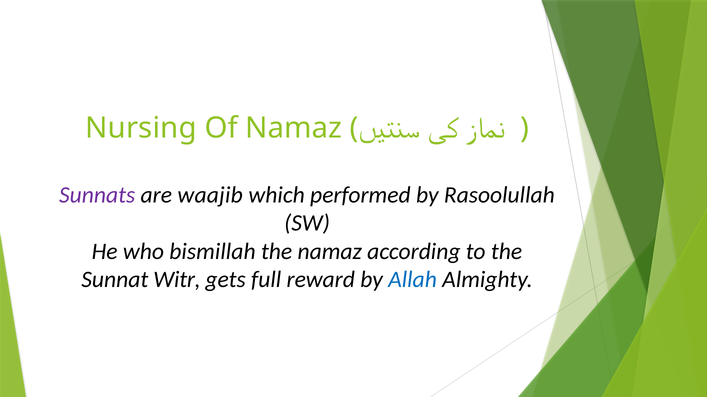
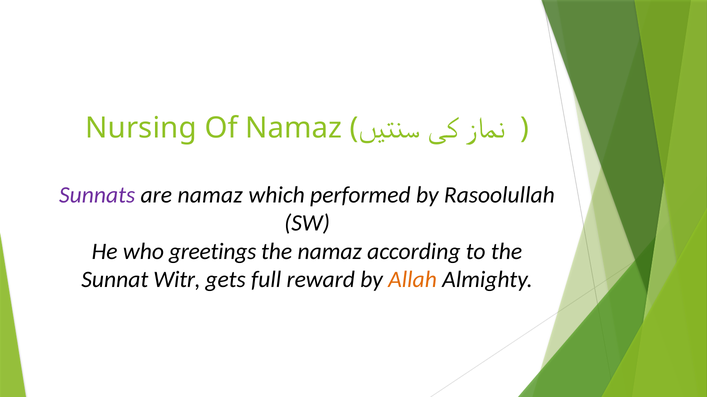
are waajib: waajib -> namaz (210, 195)
bismillah: bismillah -> greetings (213, 252)
Allah colour: blue -> orange (413, 280)
